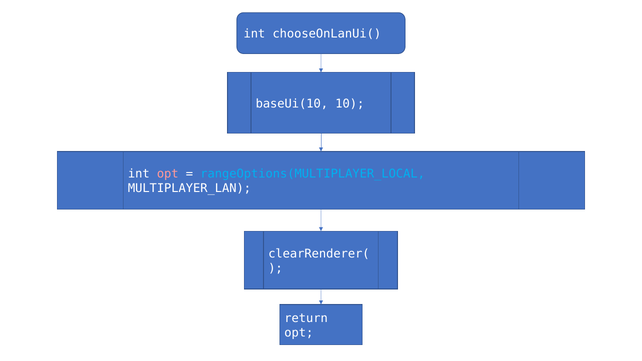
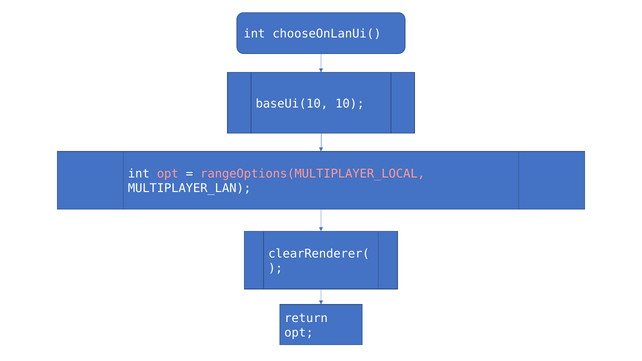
rangeOptions(MULTIPLAYER_LOCAL colour: light blue -> pink (313, 174)
